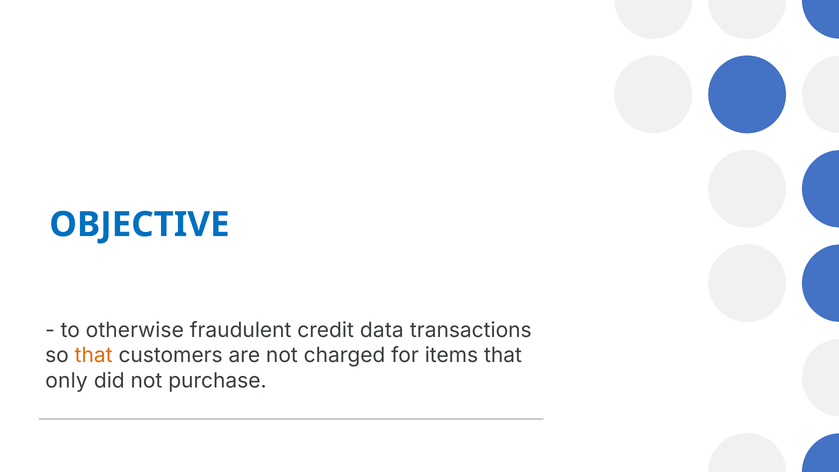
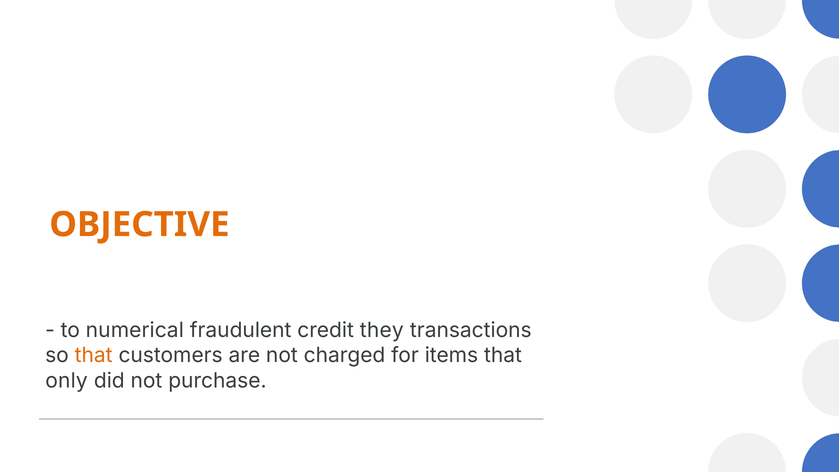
OBJECTIVE colour: blue -> orange (139, 225)
otherwise: otherwise -> numerical (135, 330)
data: data -> they (382, 330)
